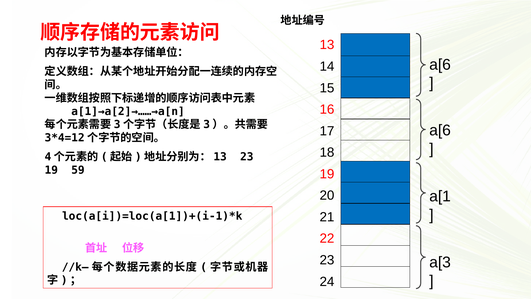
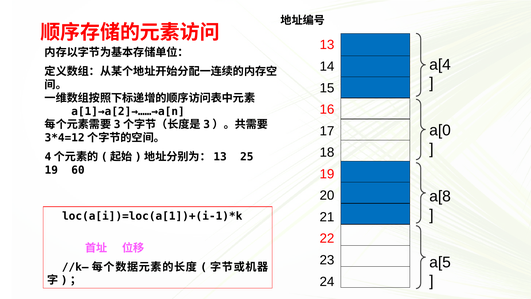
a[6: a[6 -> a[4 (440, 65)
a[6: a[6 -> a[0 (440, 130)
23: 23 -> 25 (247, 157)
59: 59 -> 60 (78, 170)
a[1: a[1 -> a[8 (440, 196)
a[3: a[3 -> a[5 (440, 262)
